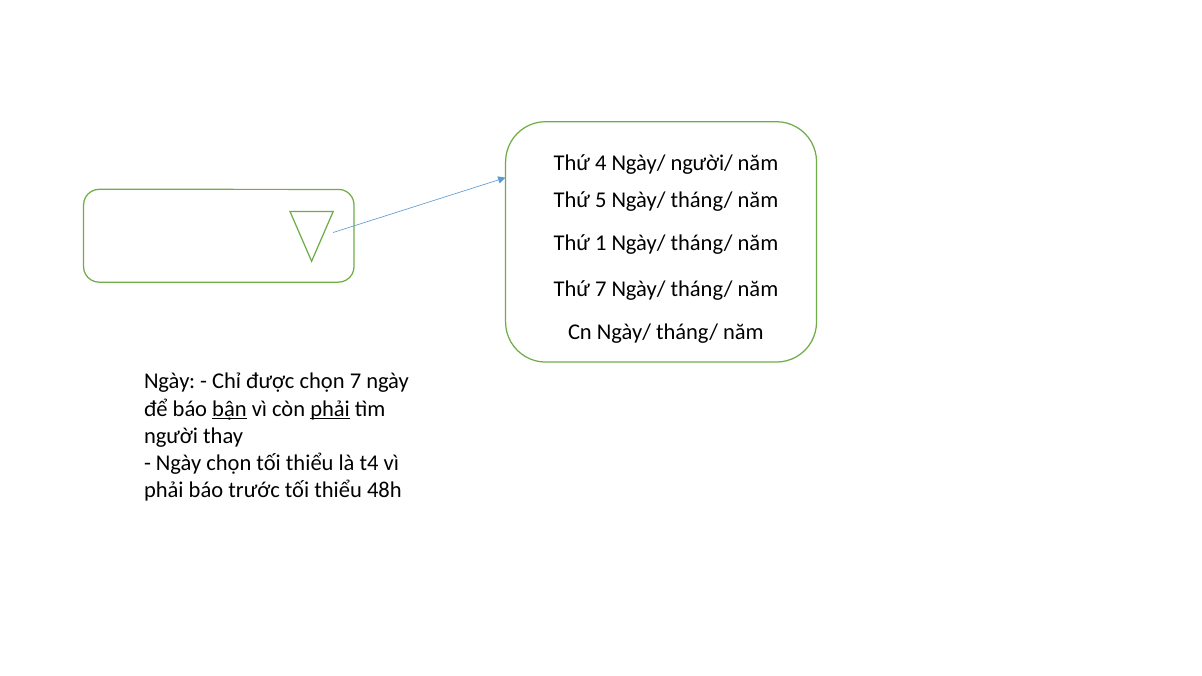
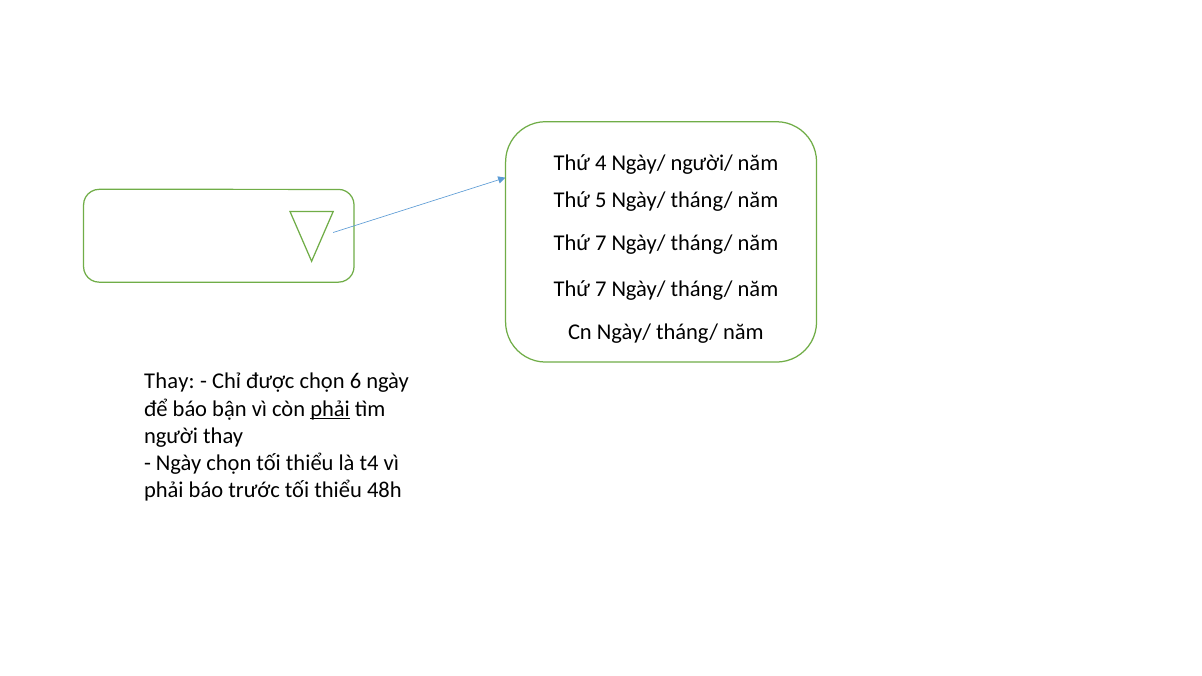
1: 1 -> 7 (601, 243)
Ngày: Ngày -> Thay (169, 382)
chọn 7: 7 -> 6 (355, 382)
bận underline: present -> none (229, 409)
